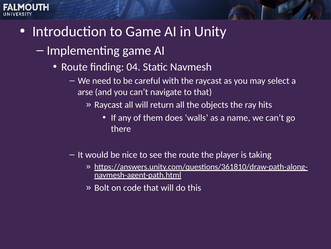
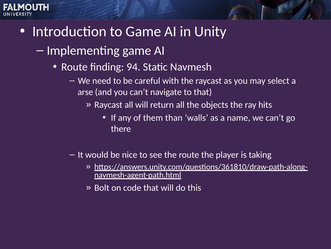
04: 04 -> 94 (133, 67)
does: does -> than (174, 117)
